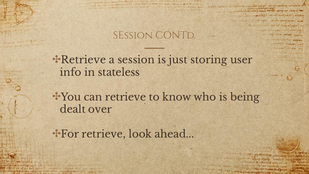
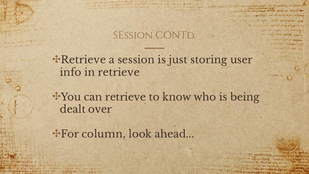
in stateless: stateless -> retrieve (119, 72)
For retrieve: retrieve -> column (104, 134)
